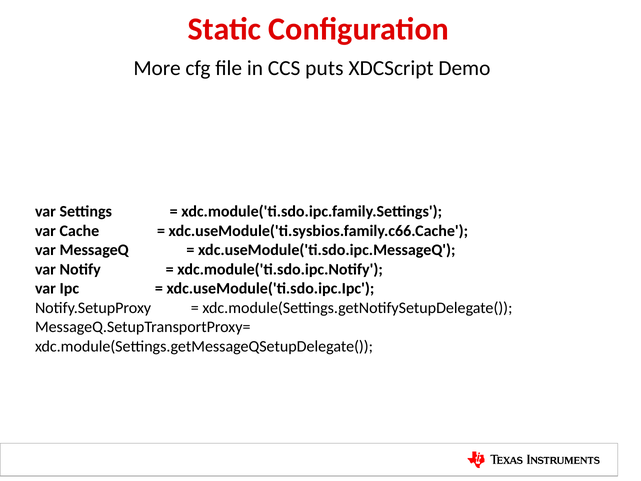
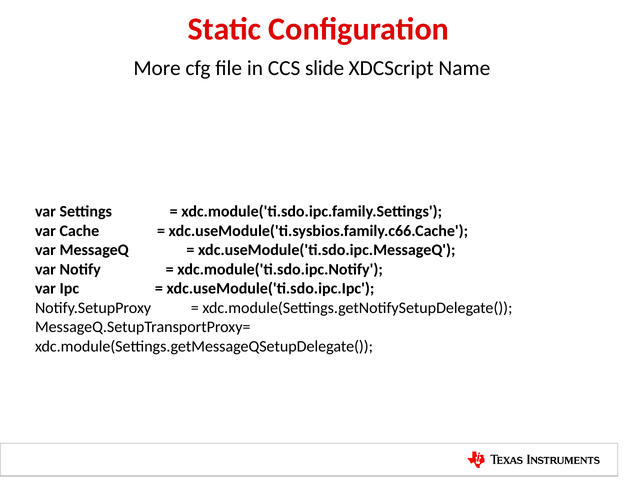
puts: puts -> slide (325, 68)
Demo: Demo -> Name (464, 68)
